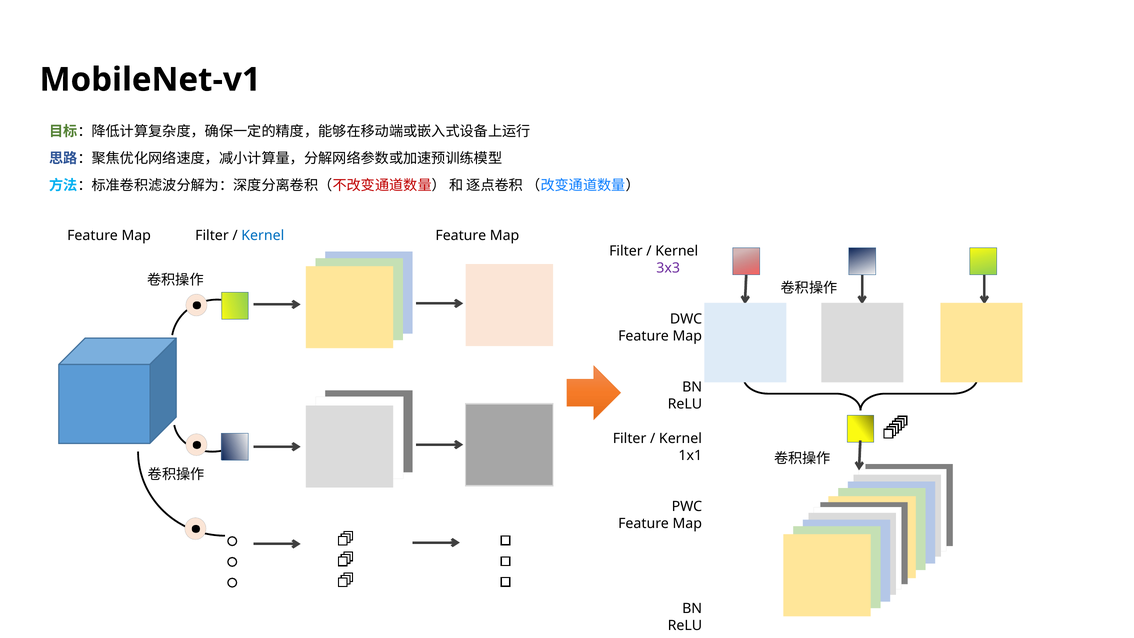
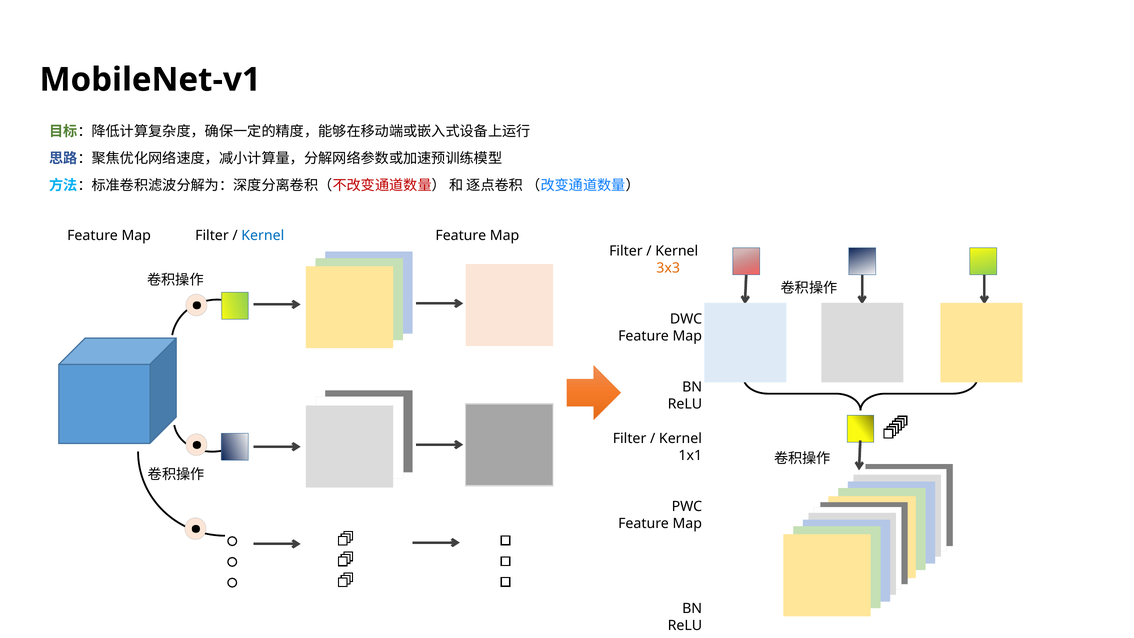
3x3 colour: purple -> orange (668, 268)
